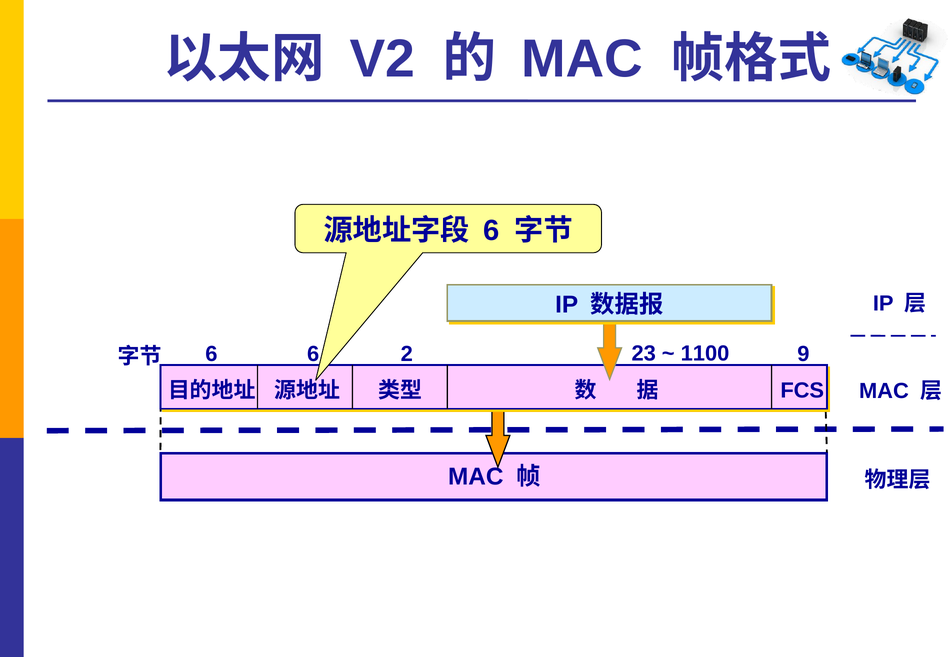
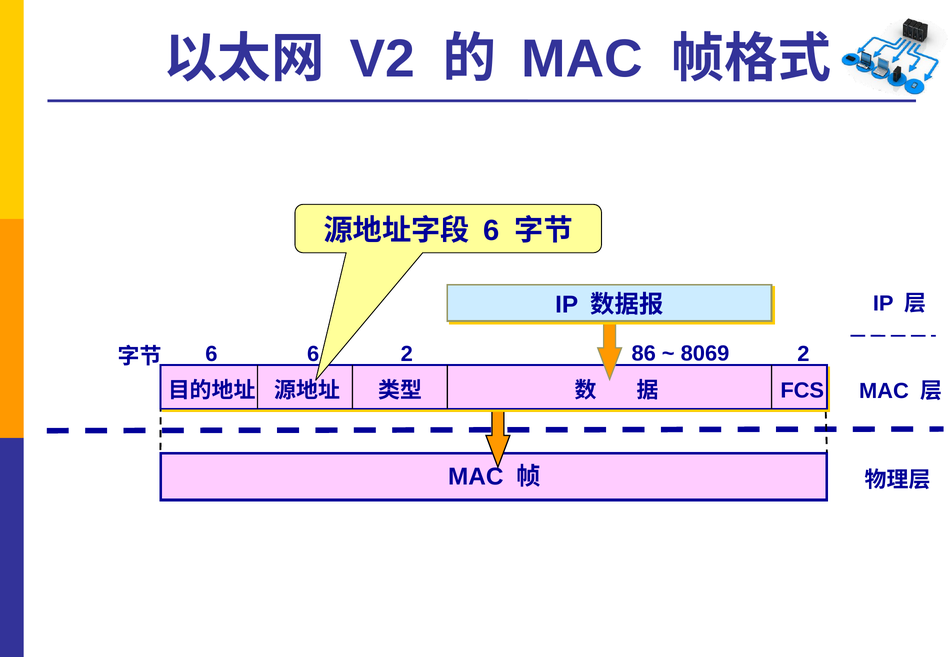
9: 9 -> 2 (803, 354)
23: 23 -> 86 (644, 353)
1100: 1100 -> 8069 (705, 353)
